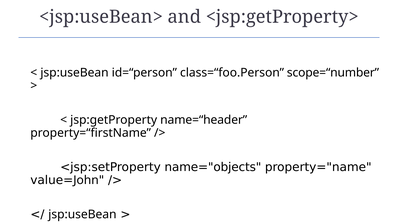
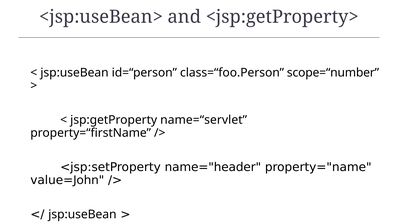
name=“header: name=“header -> name=“servlet (204, 120)
name="objects: name="objects -> name="header (213, 167)
